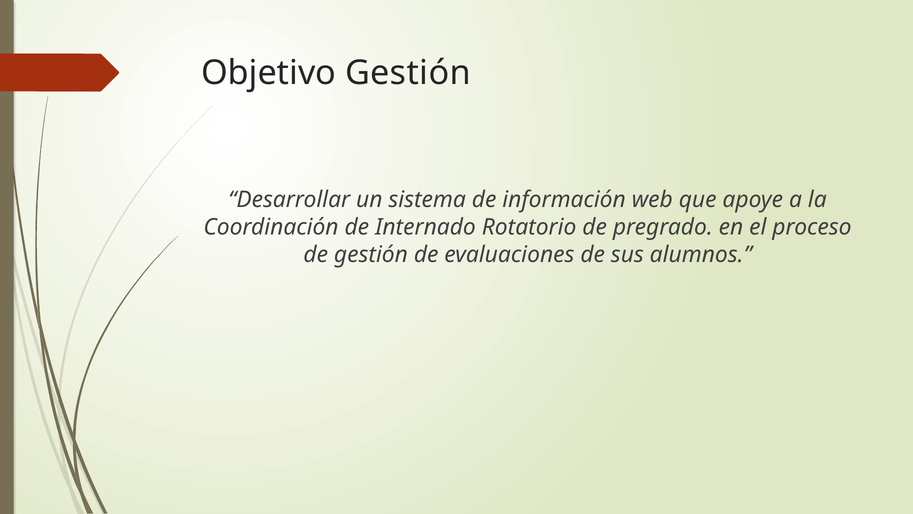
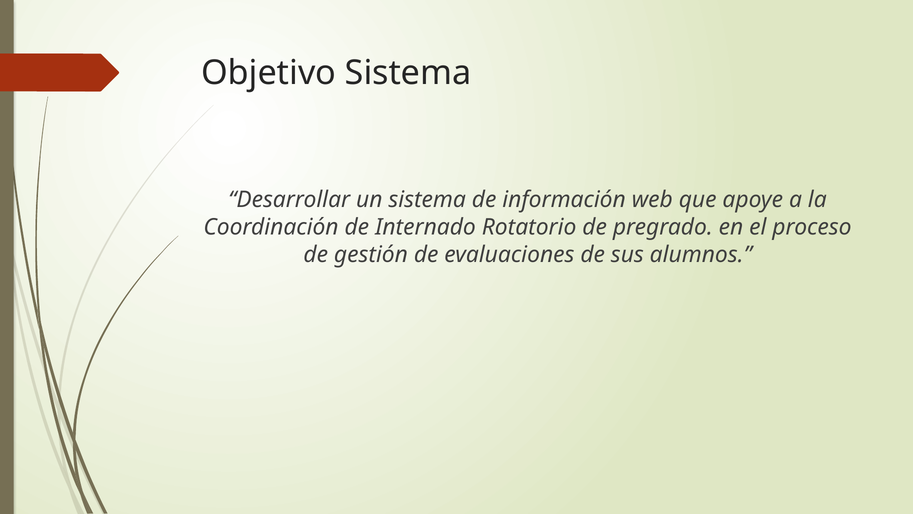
Objetivo Gestión: Gestión -> Sistema (408, 73)
